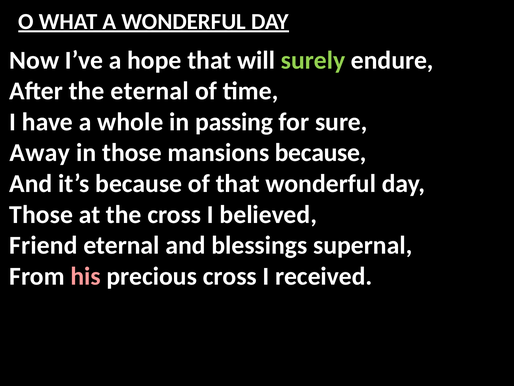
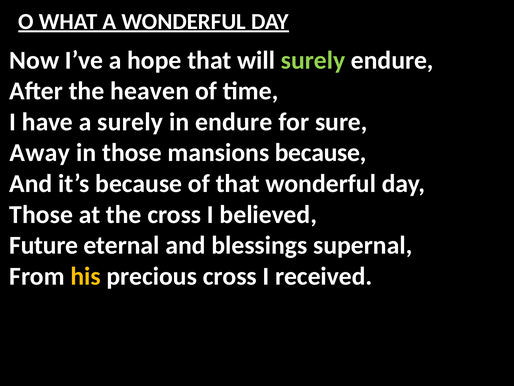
the eternal: eternal -> heaven (150, 91)
a whole: whole -> surely (130, 122)
in passing: passing -> endure (234, 122)
Friend: Friend -> Future (44, 245)
his colour: pink -> yellow (86, 276)
